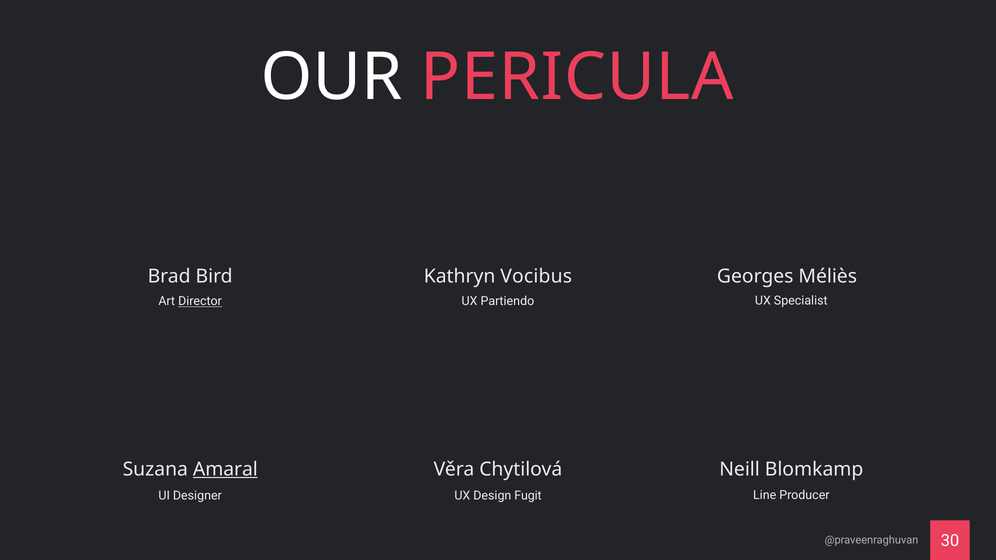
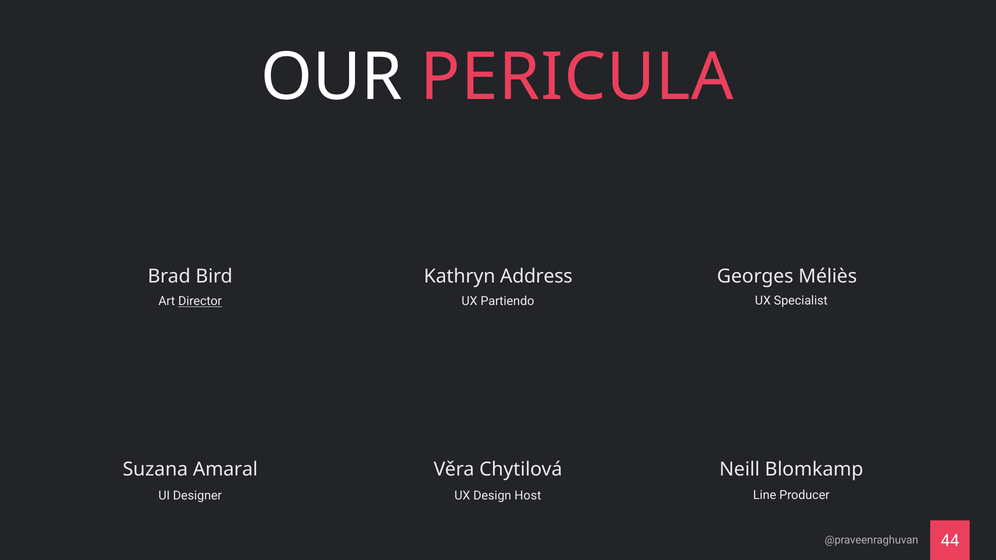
Vocibus: Vocibus -> Address (536, 277)
Amaral underline: present -> none (225, 469)
Fugit: Fugit -> Host (528, 496)
30: 30 -> 44 (950, 541)
